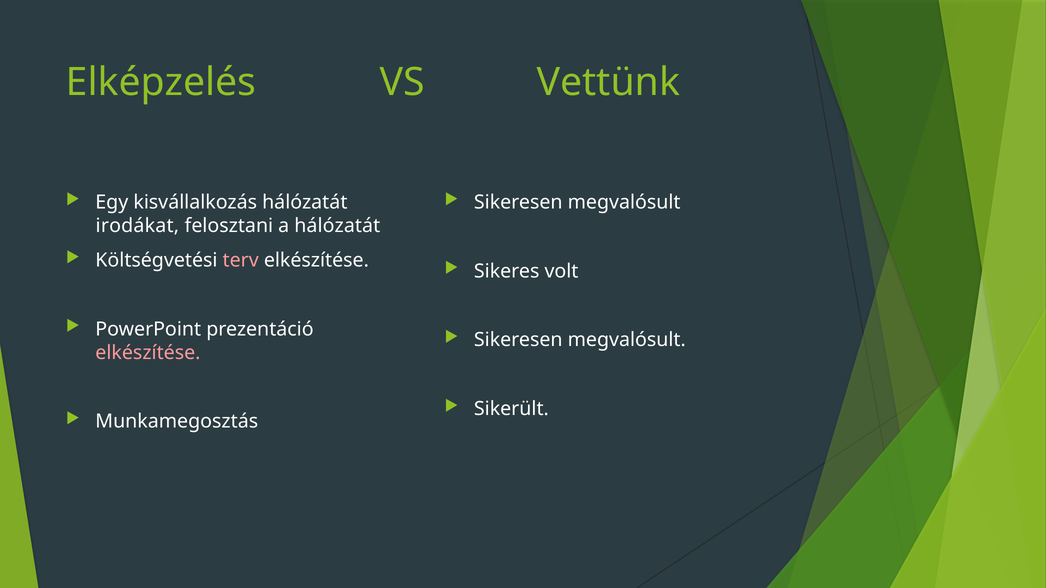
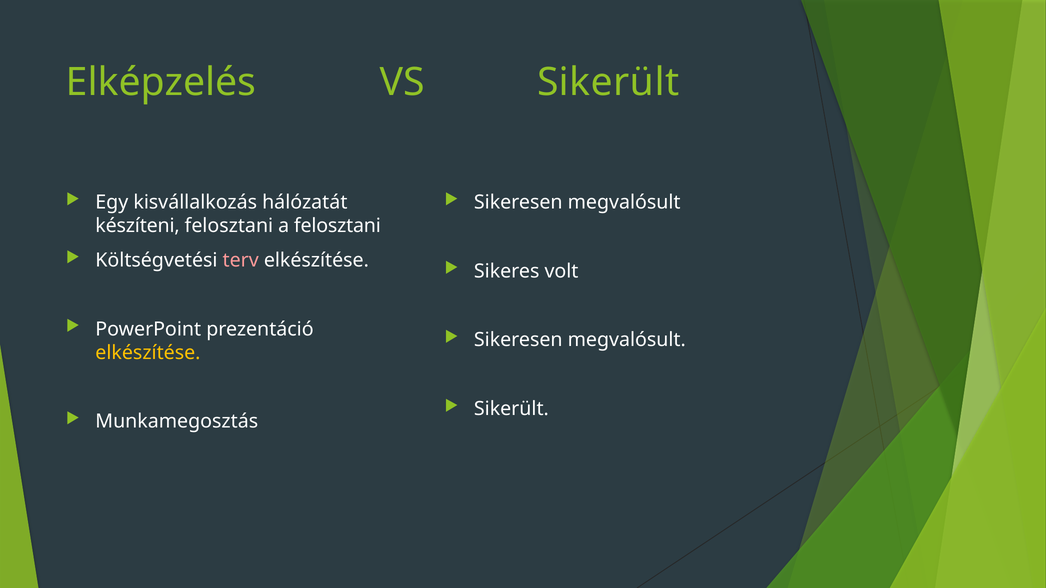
VS Vettünk: Vettünk -> Sikerült (608, 82)
irodákat: irodákat -> készíteni (138, 226)
a hálózatát: hálózatát -> felosztani (337, 226)
elkészítése colour: pink -> yellow (148, 353)
